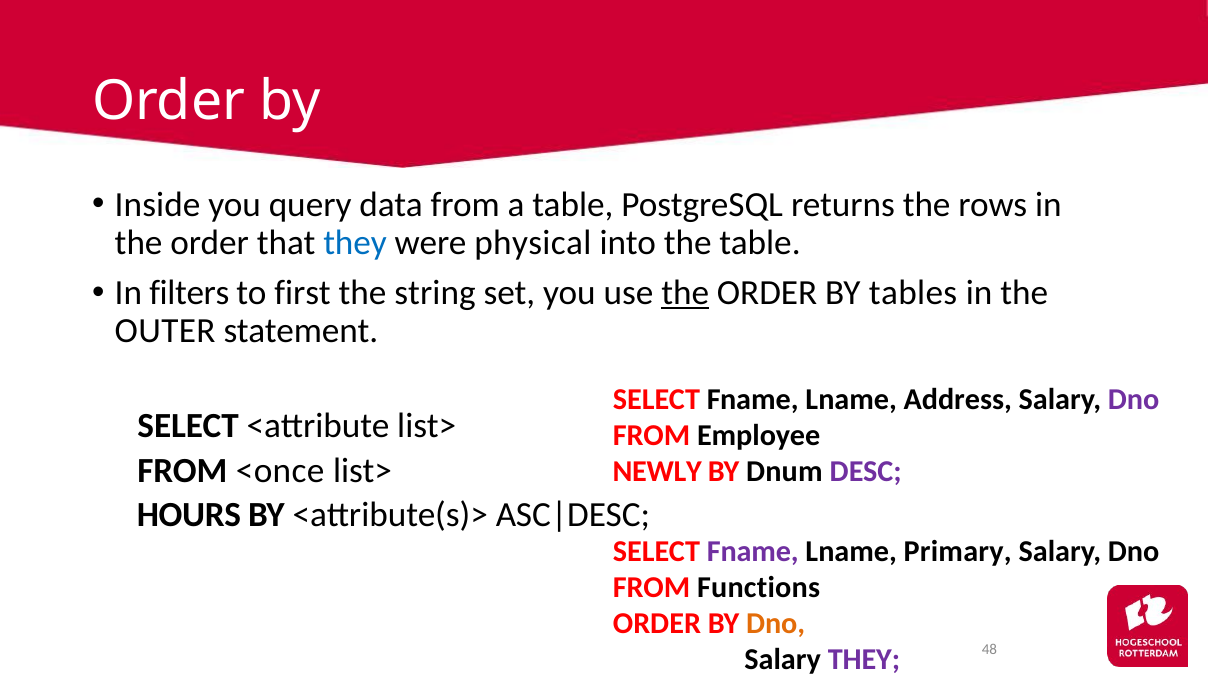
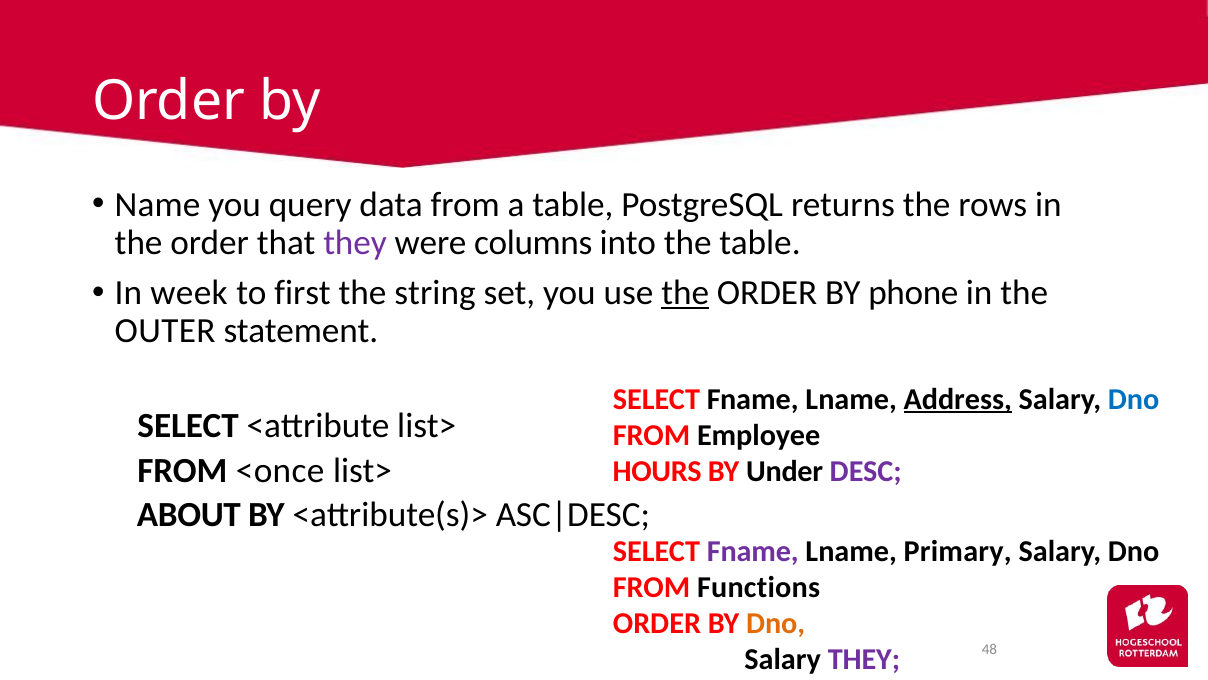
Inside: Inside -> Name (158, 204)
they colour: blue -> purple (355, 242)
physical: physical -> columns (533, 242)
filters: filters -> week (189, 293)
tables: tables -> phone (913, 293)
Address underline: none -> present (958, 399)
Dno colour: purple -> blue (1134, 399)
NEWLY: NEWLY -> HOURS (657, 471)
Dnum: Dnum -> Under (785, 471)
HOURS: HOURS -> ABOUT (189, 515)
